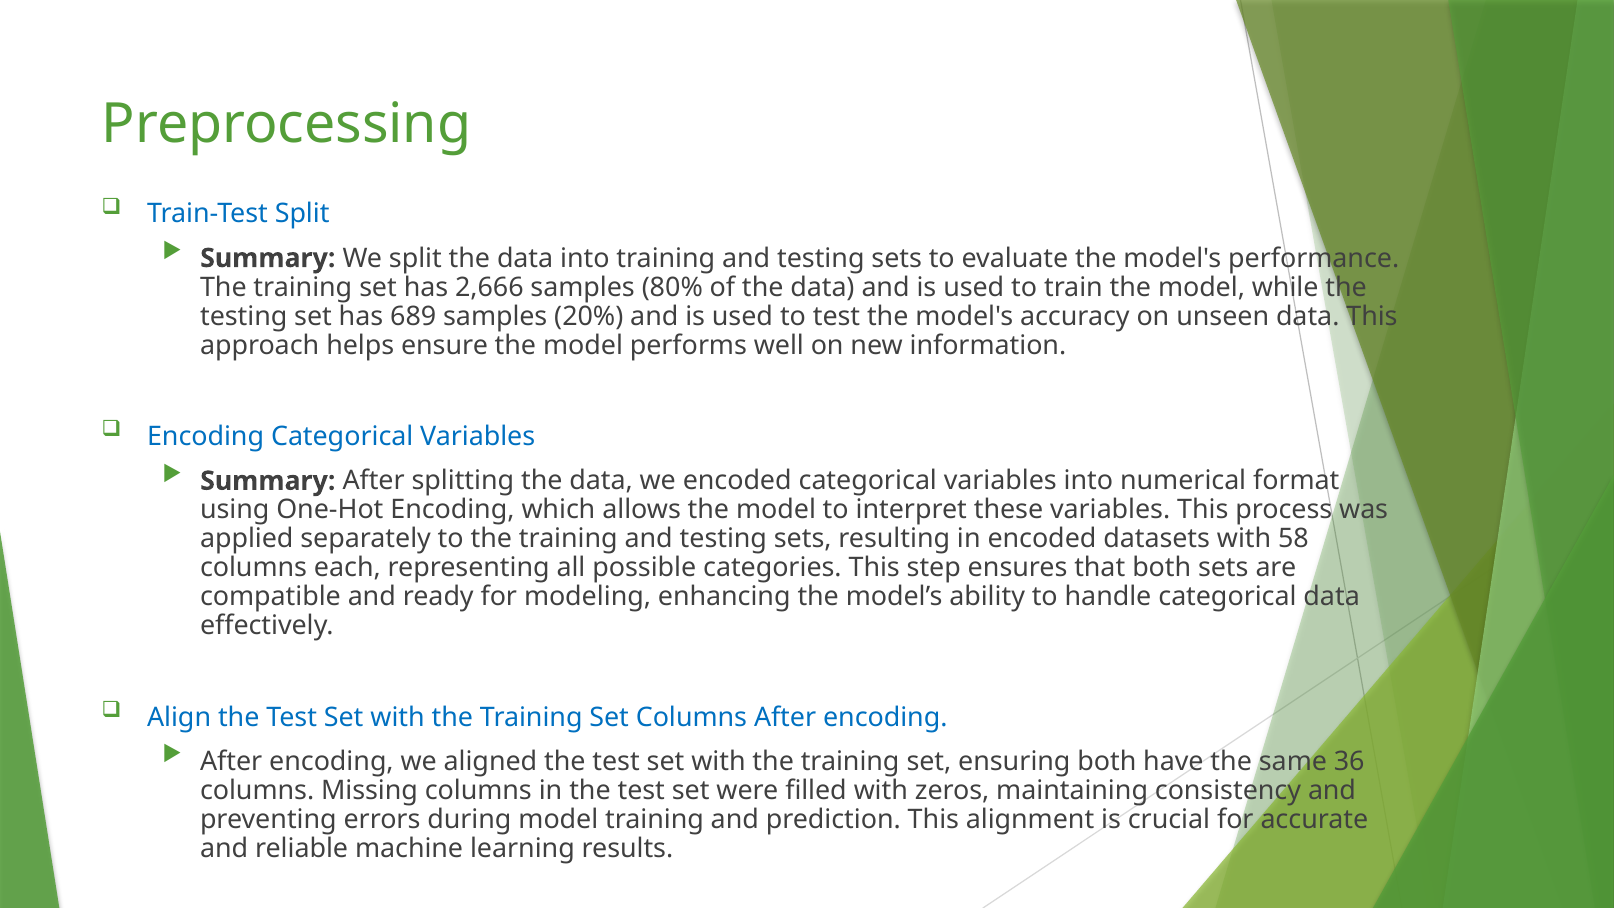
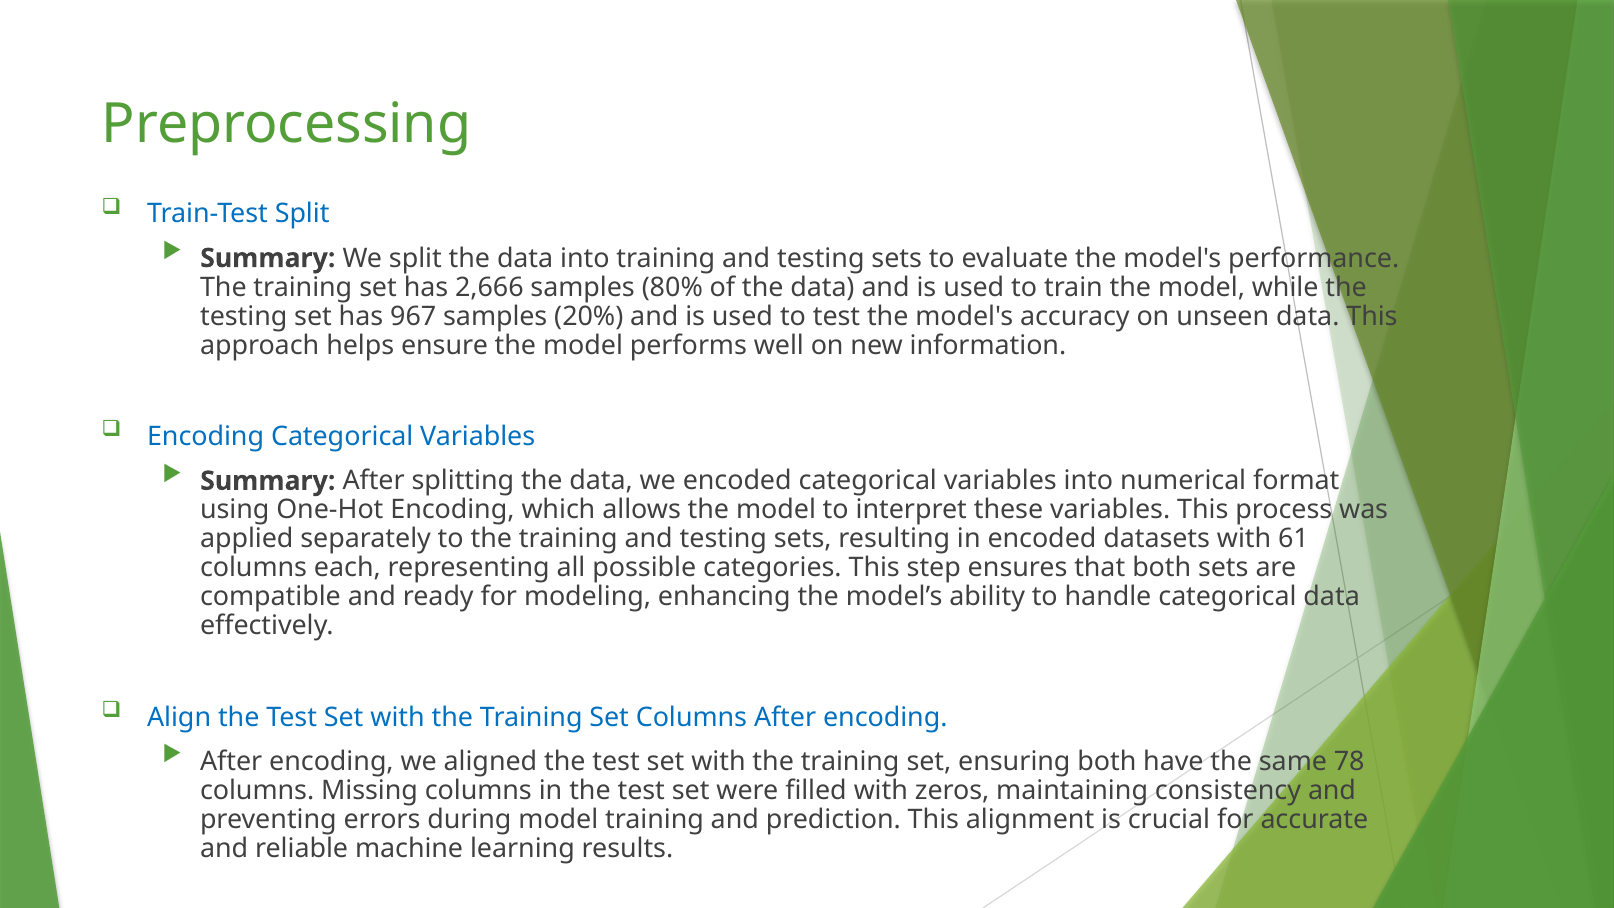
689: 689 -> 967 (413, 316)
58: 58 -> 61 (1293, 539)
36: 36 -> 78 (1349, 762)
